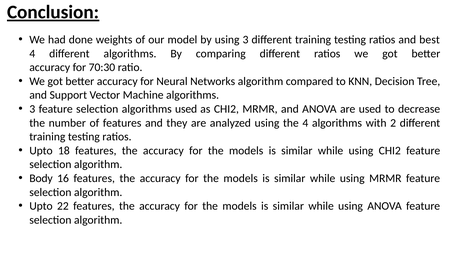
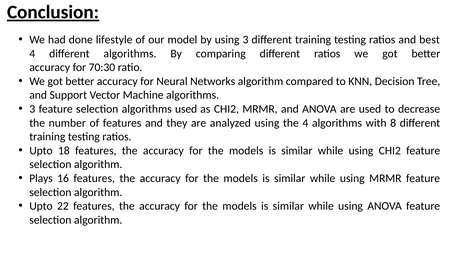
weights: weights -> lifestyle (114, 40)
2: 2 -> 8 (393, 123)
Body: Body -> Plays (41, 178)
